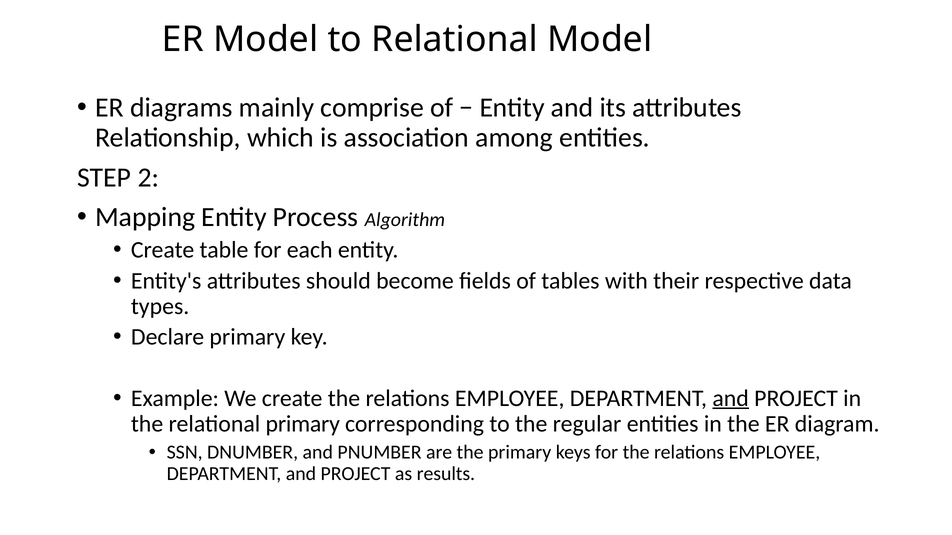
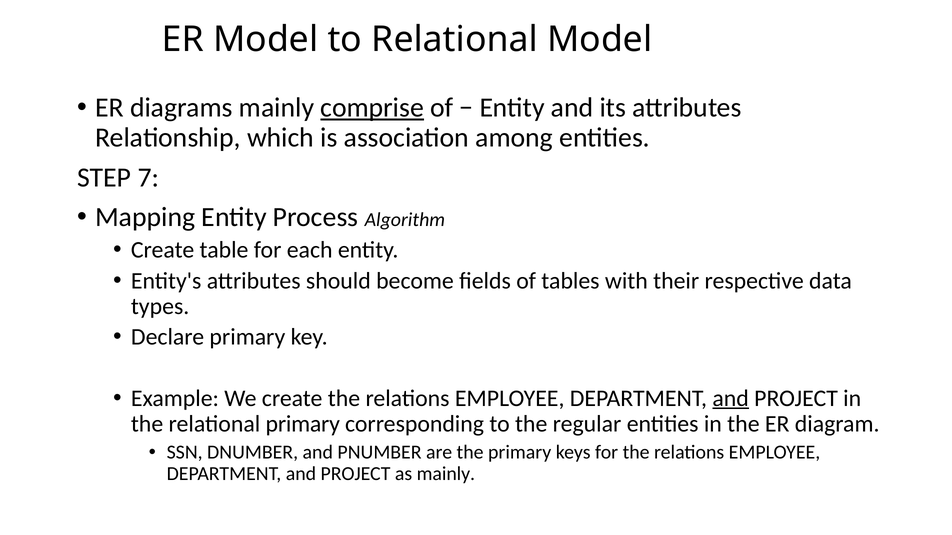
comprise underline: none -> present (372, 108)
2: 2 -> 7 (148, 178)
as results: results -> mainly (446, 474)
